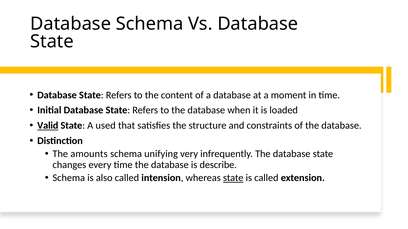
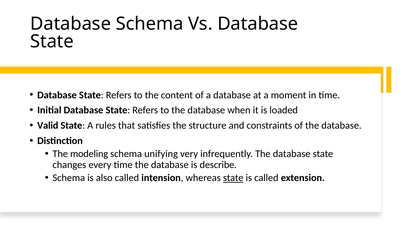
Valid underline: present -> none (48, 126)
used: used -> rules (106, 126)
amounts: amounts -> modeling (89, 154)
